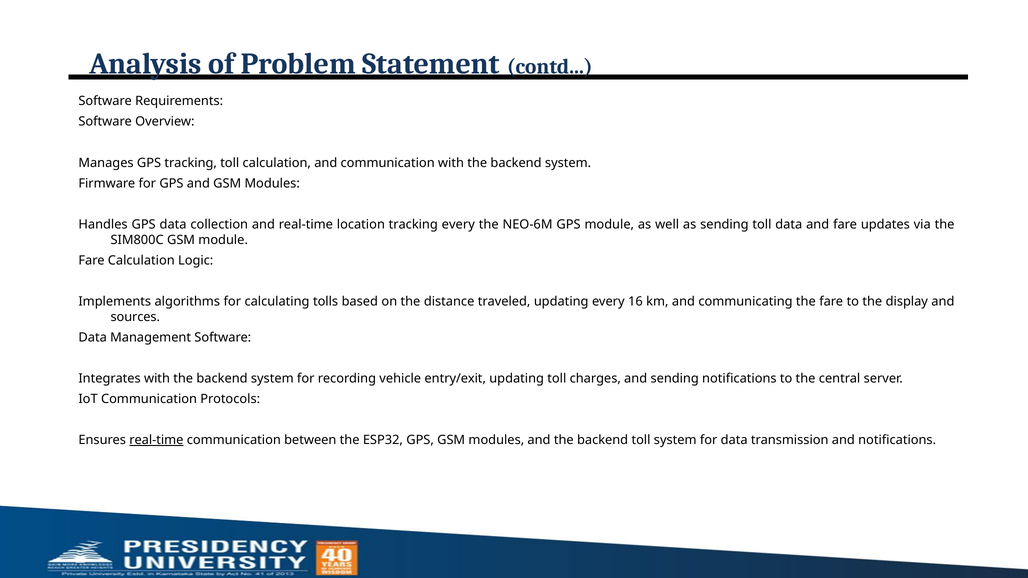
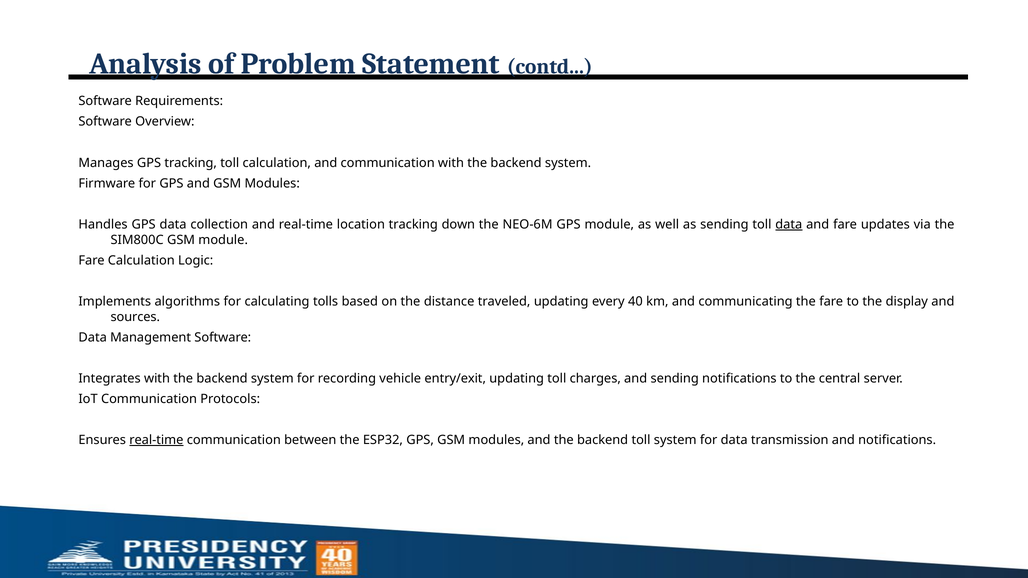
tracking every: every -> down (458, 225)
data underline: none -> present (789, 225)
16: 16 -> 40 (635, 302)
